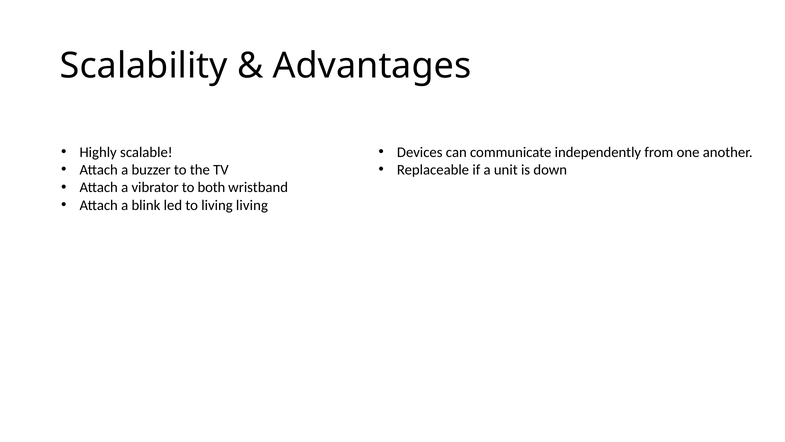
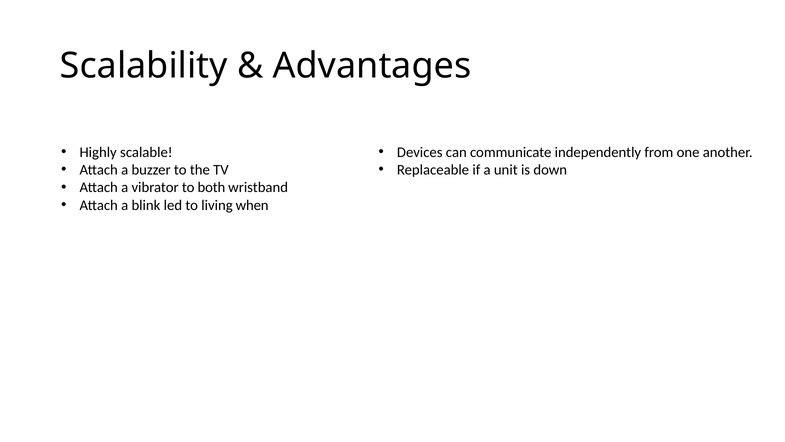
living living: living -> when (252, 205)
